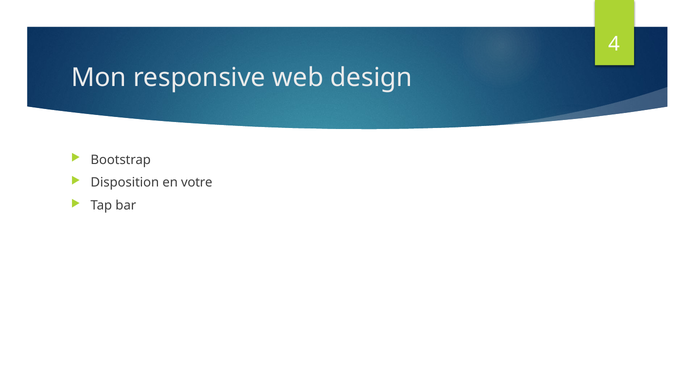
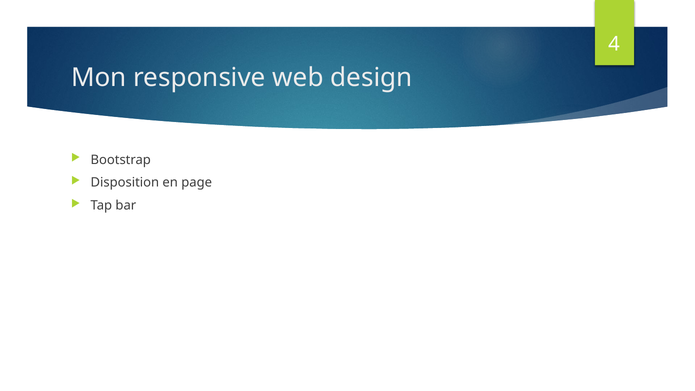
votre: votre -> page (197, 183)
